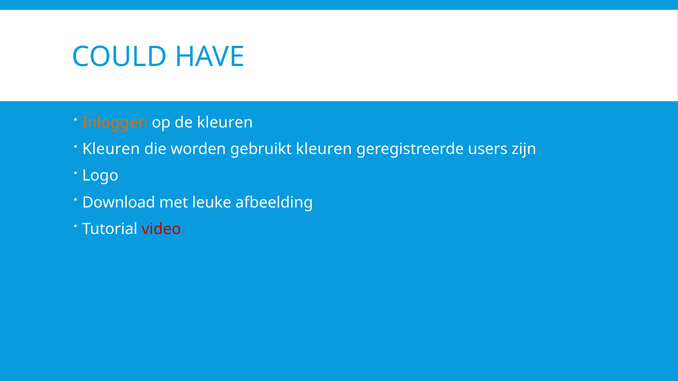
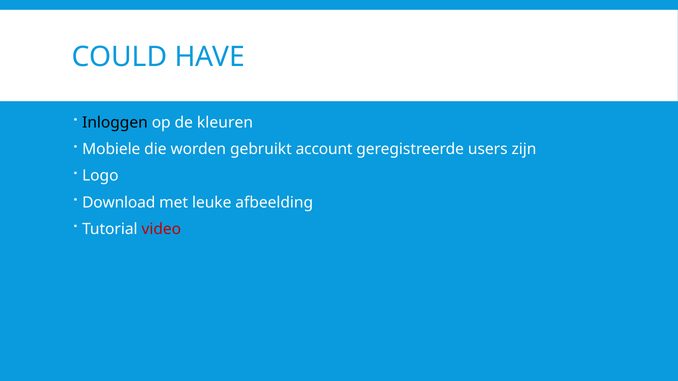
Inloggen colour: orange -> black (115, 123)
Kleuren: Kleuren -> Mobiele (111, 149)
gebruikt kleuren: kleuren -> account (324, 149)
